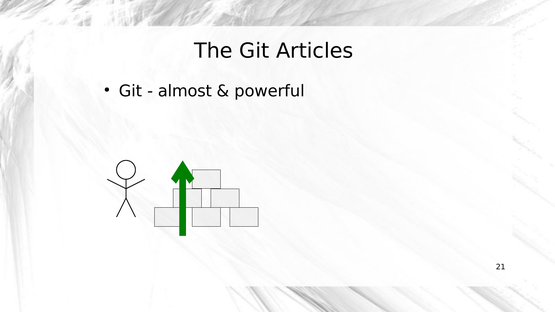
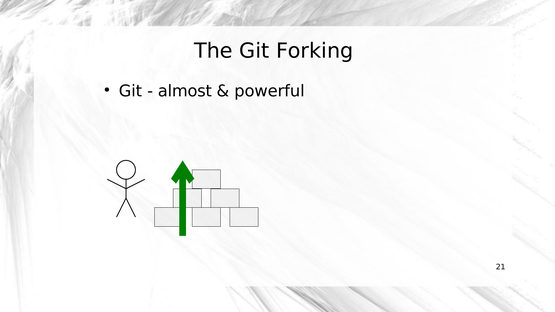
Articles: Articles -> Forking (315, 51)
